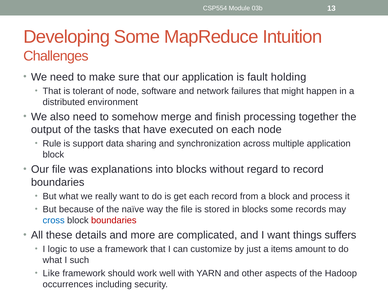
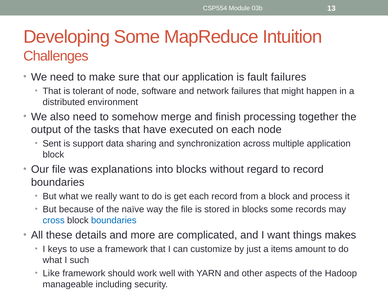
fault holding: holding -> failures (289, 77)
Rule: Rule -> Sent (52, 144)
boundaries colour: red -> blue (114, 220)
suffers: suffers -> makes (340, 235)
logic: logic -> keys (57, 249)
occurrences: occurrences -> manageable (68, 284)
